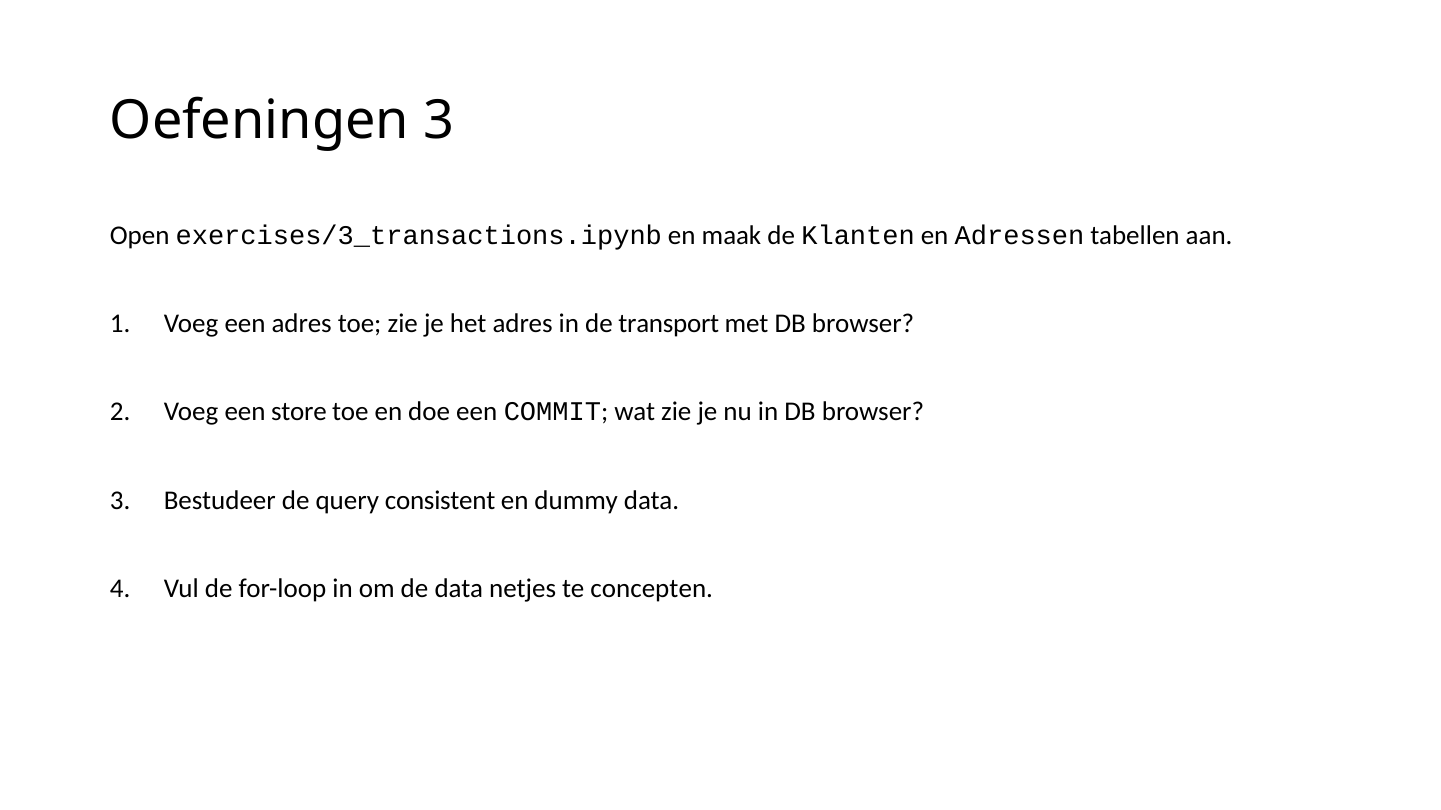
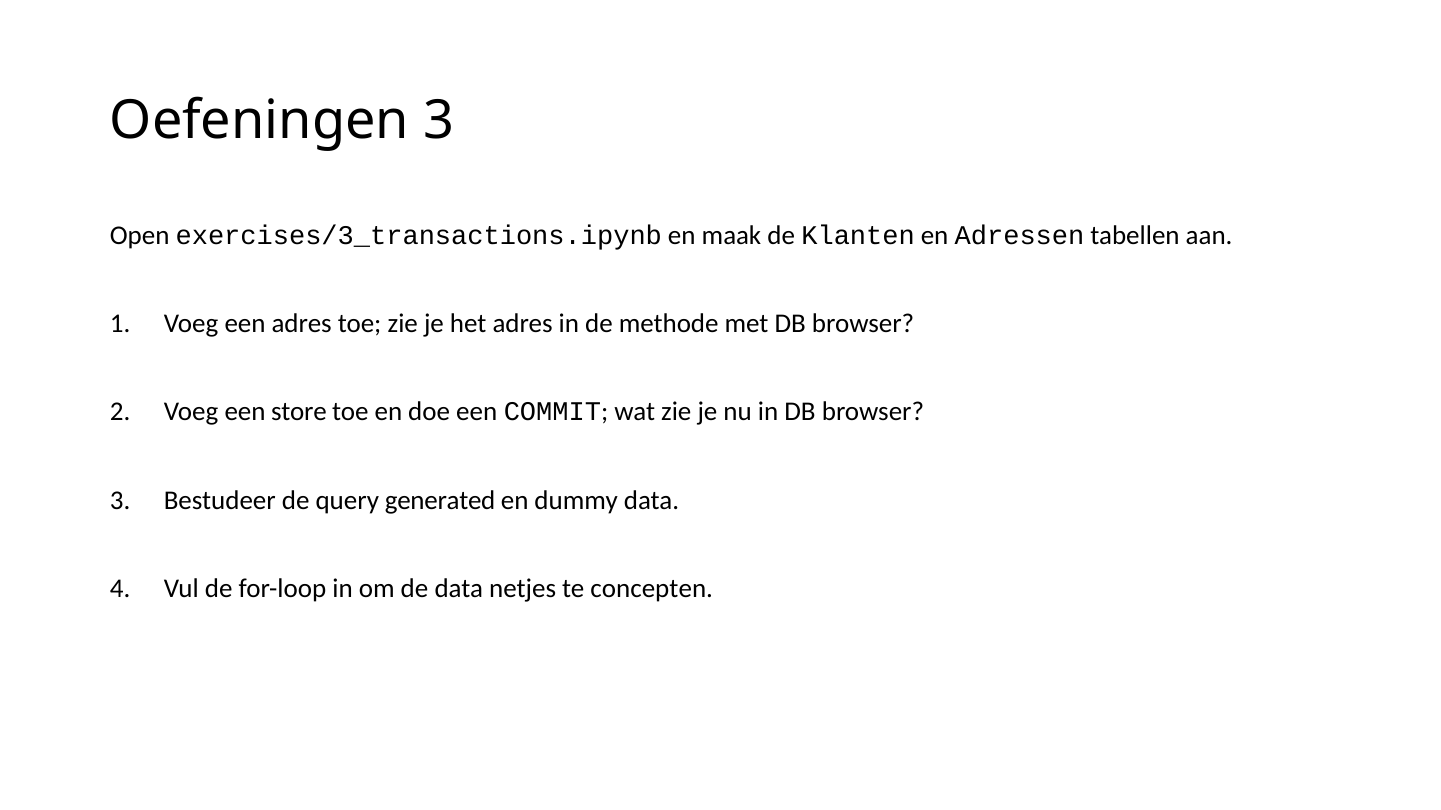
transport: transport -> methode (669, 324)
consistent: consistent -> generated (440, 501)
